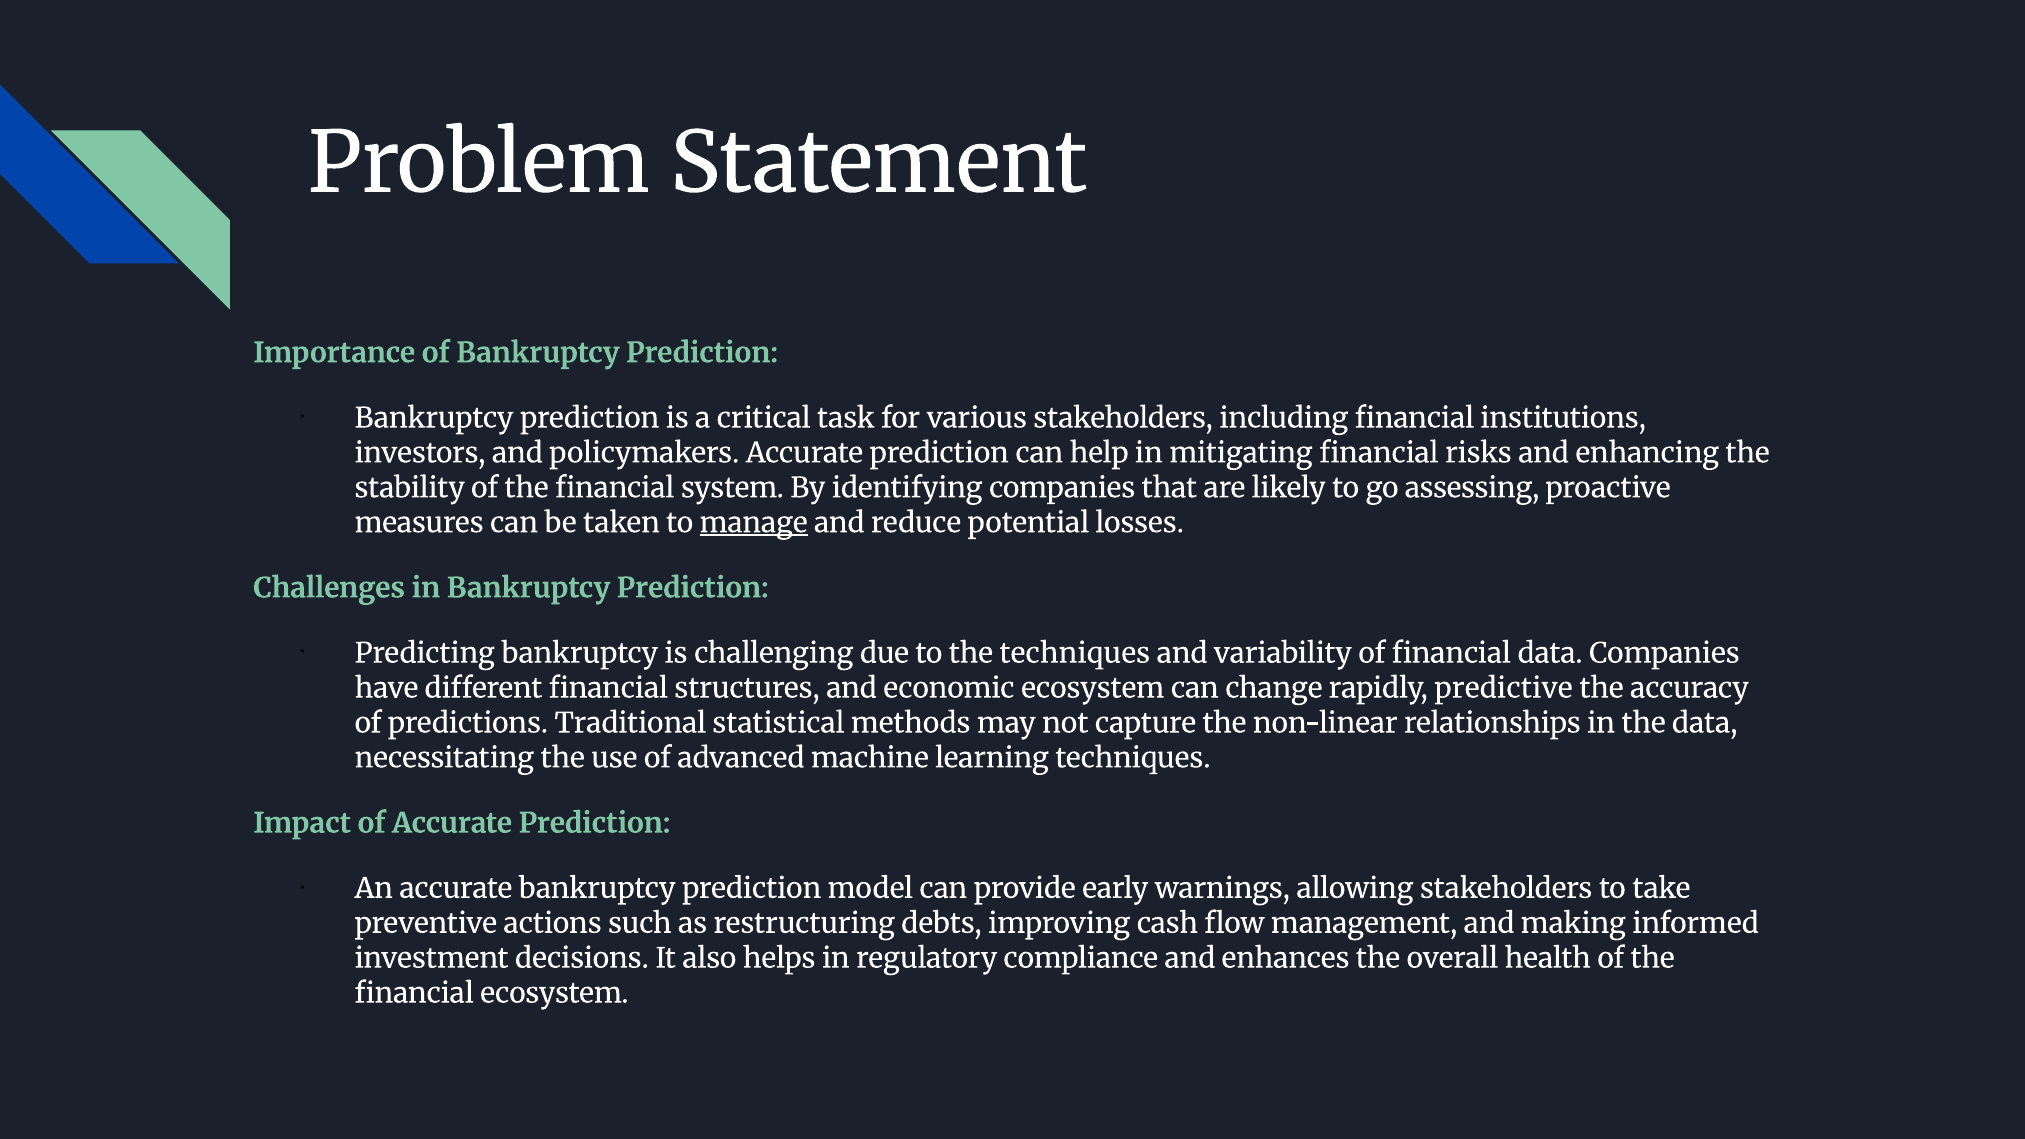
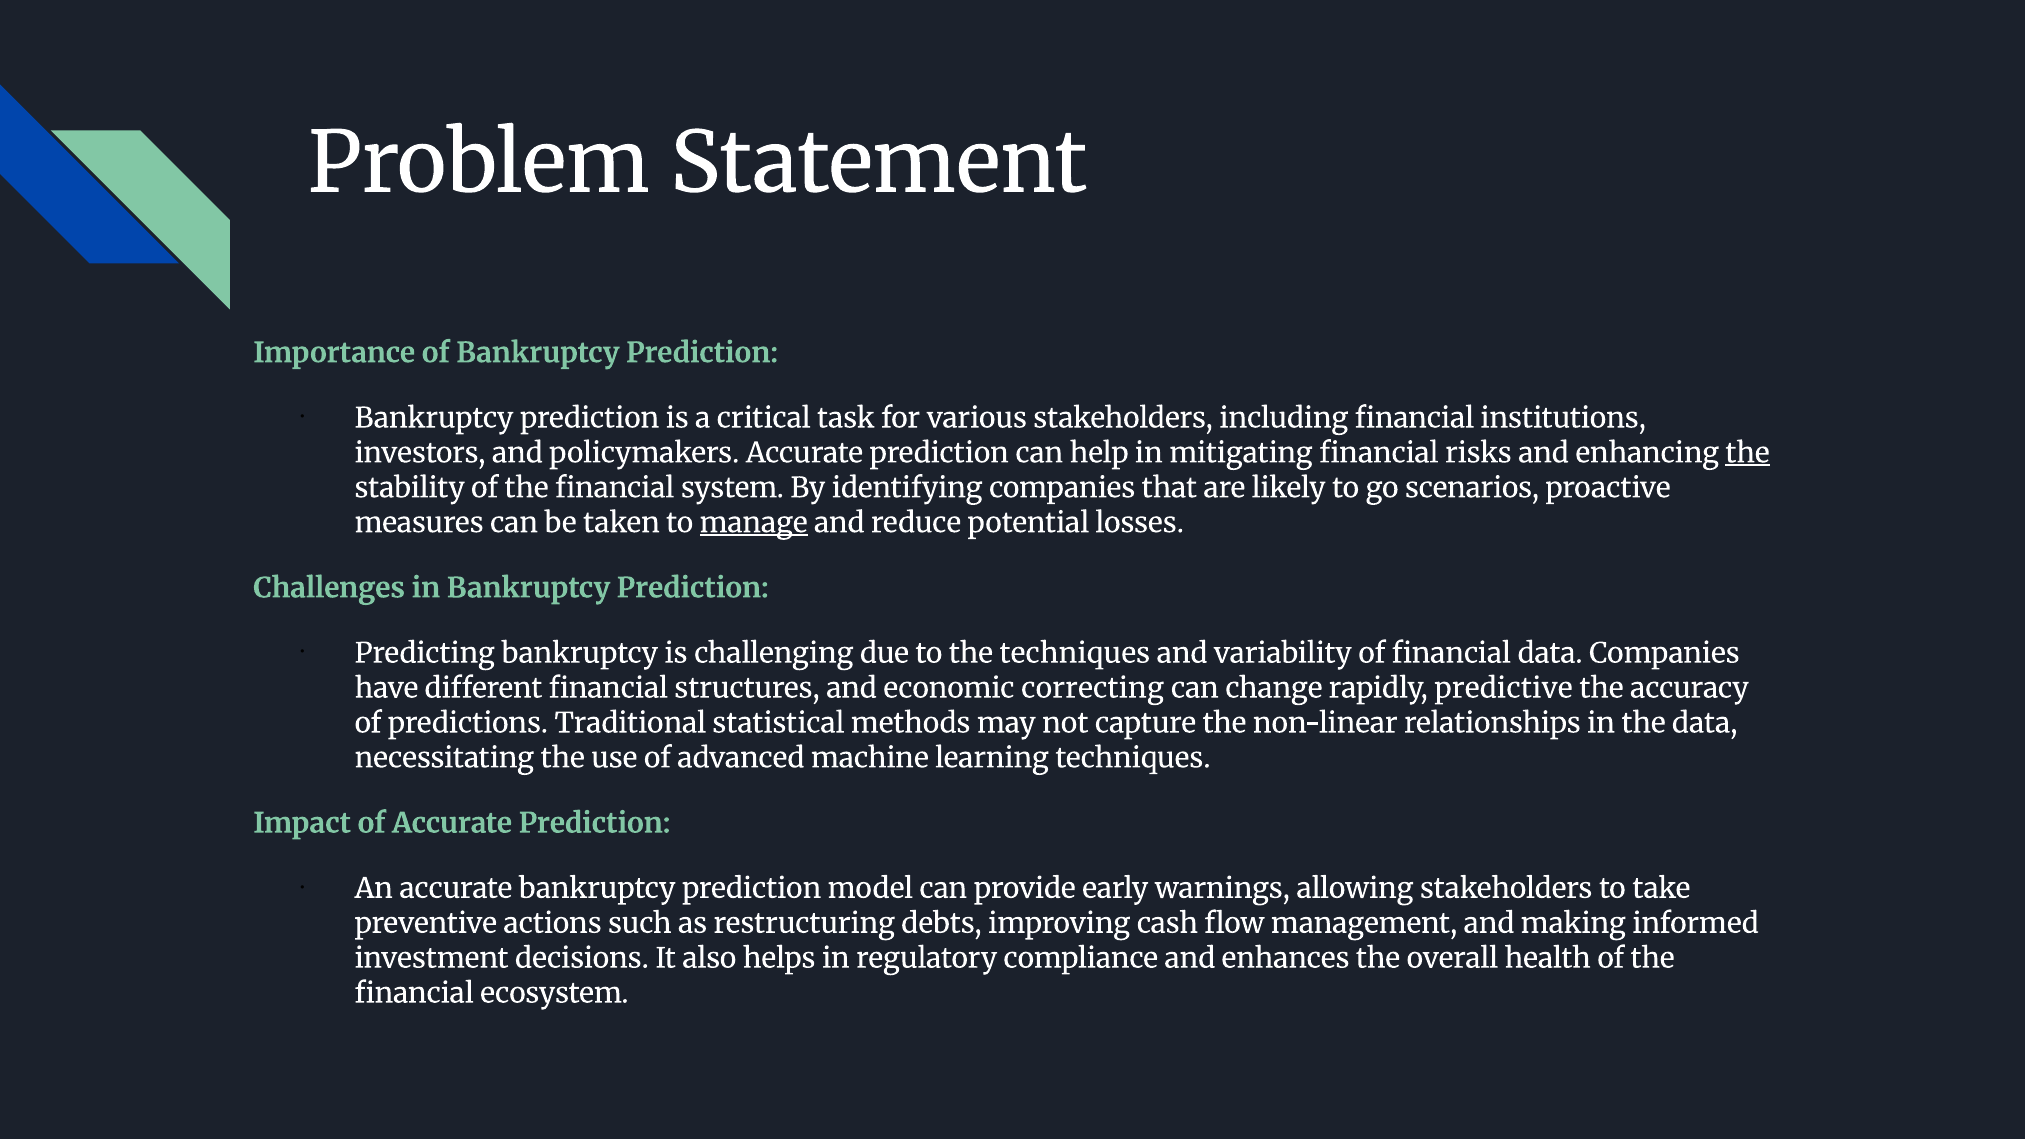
the underline: none -> present (1747, 453)
assessing: assessing -> scenarios (1472, 488)
economic ecosystem: ecosystem -> correcting (1093, 688)
